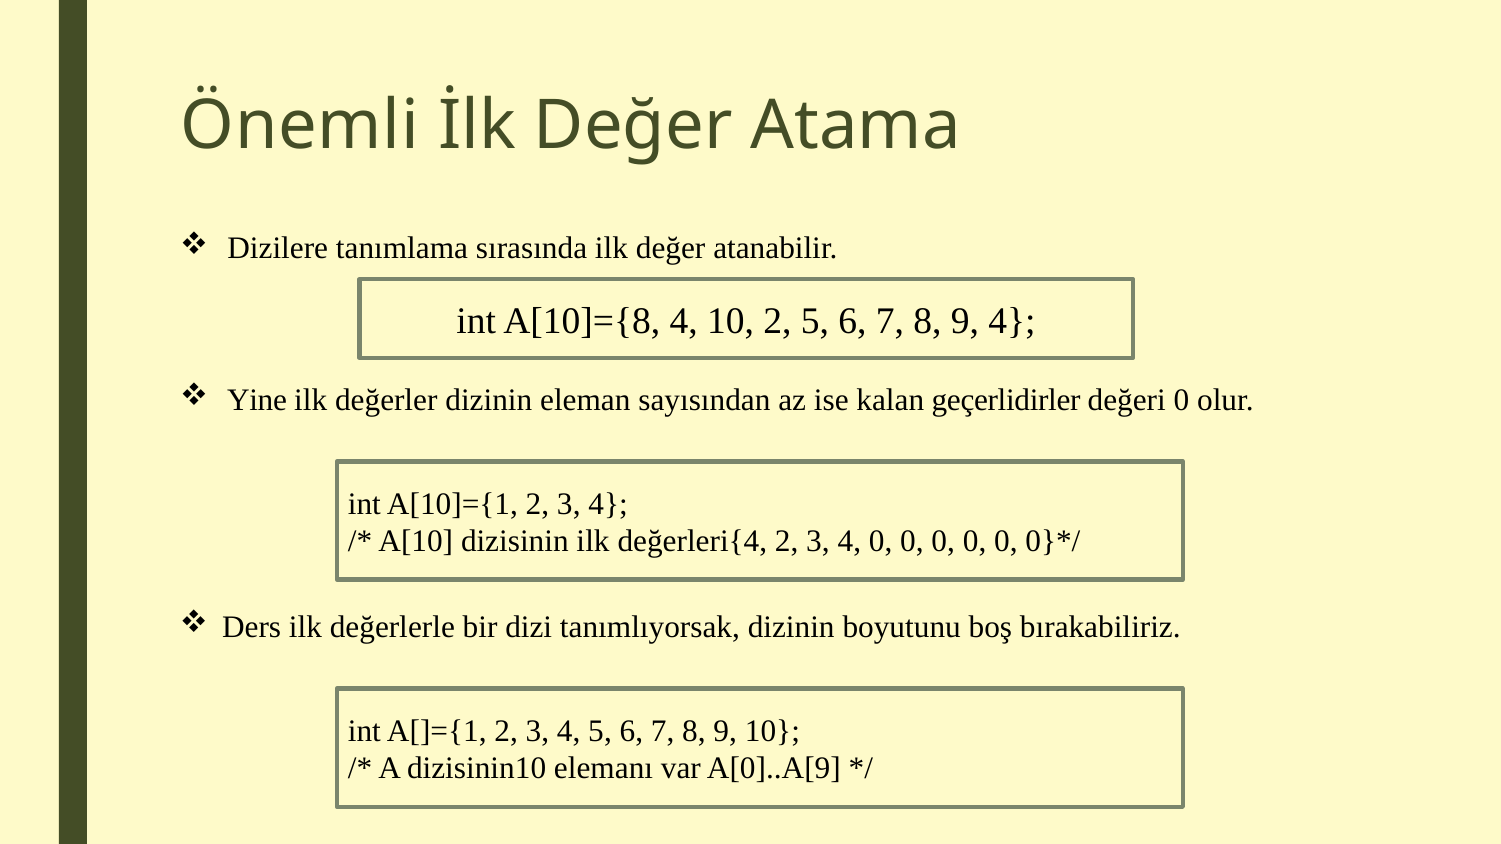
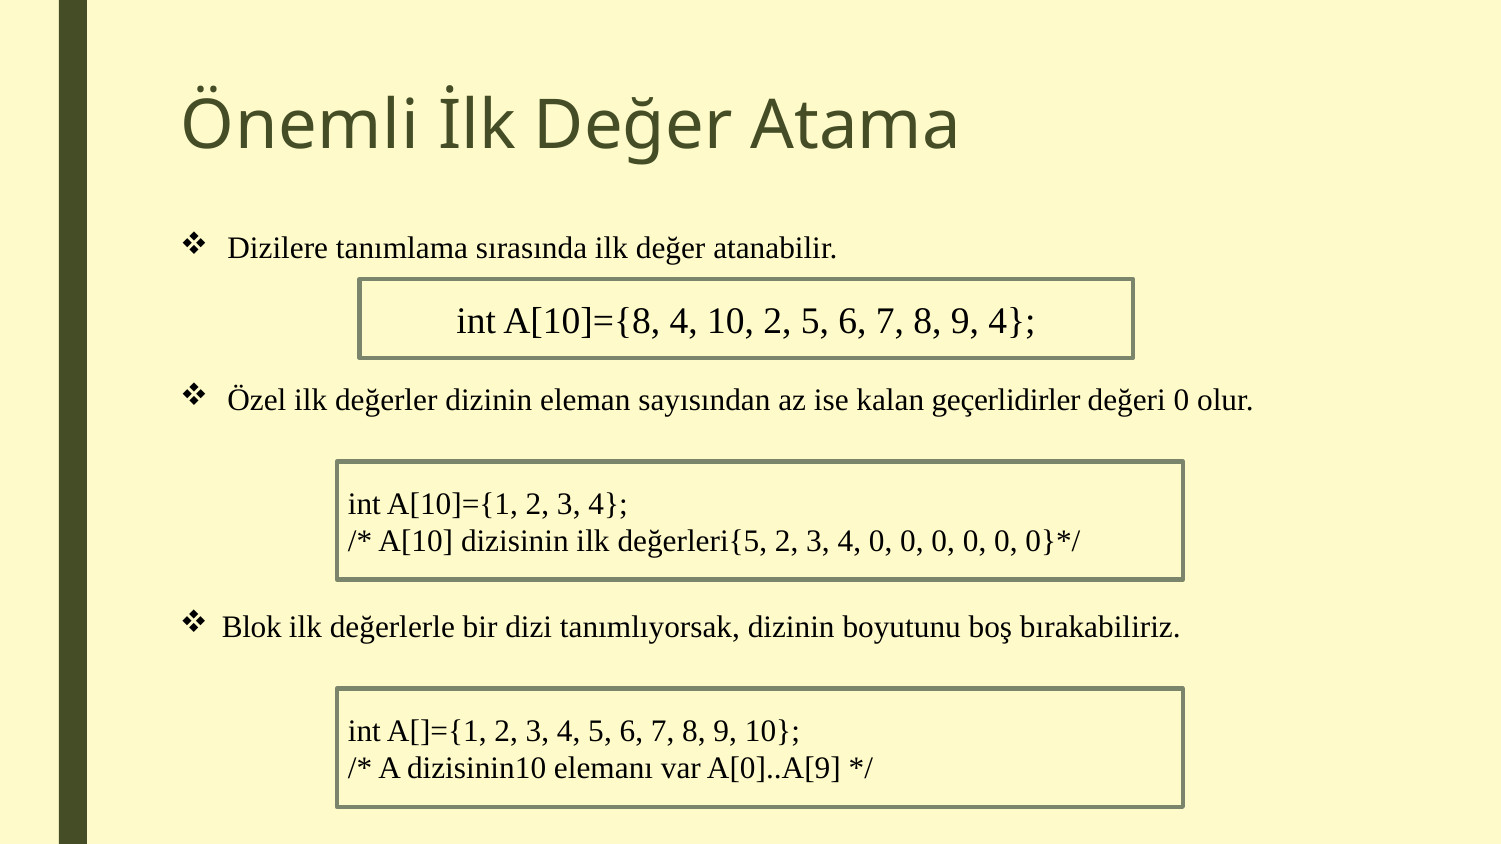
Yine: Yine -> Özel (257, 400)
değerleri{4: değerleri{4 -> değerleri{5 (692, 542)
Ders: Ders -> Blok (252, 628)
